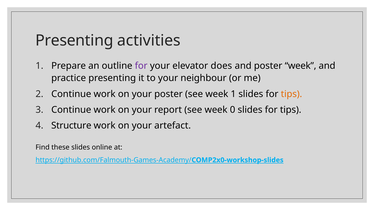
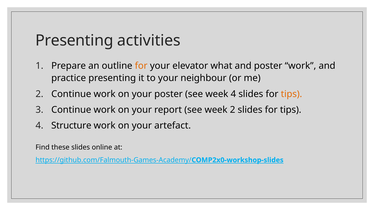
for colour: purple -> orange (141, 66)
does: does -> what (221, 66)
poster week: week -> work (300, 66)
week 1: 1 -> 4 (233, 94)
week 0: 0 -> 2 (233, 110)
